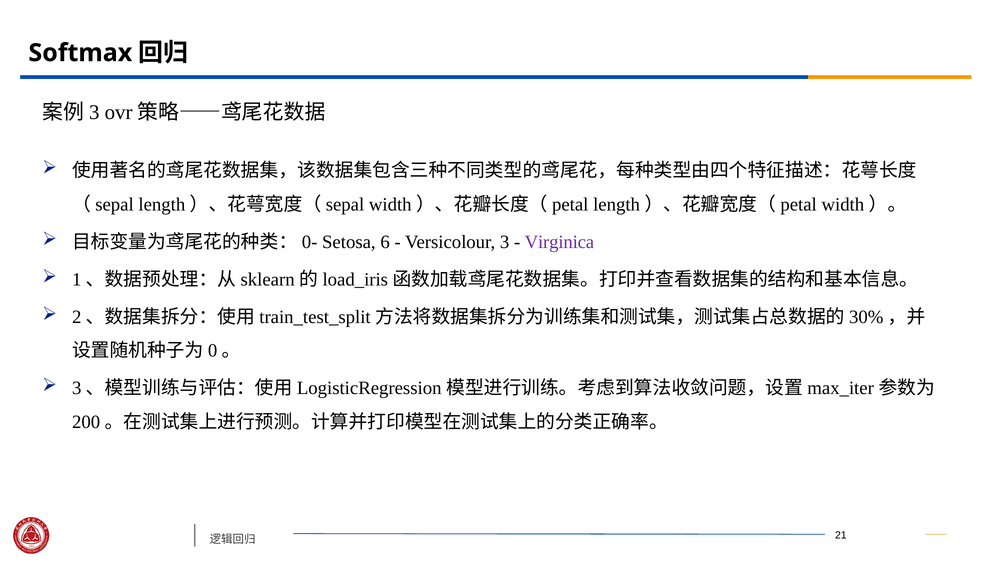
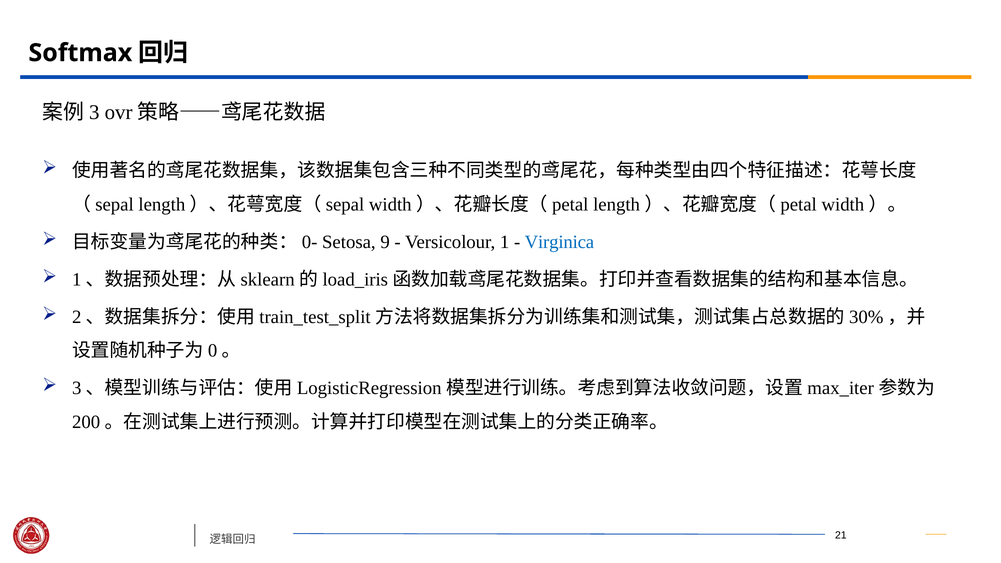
6: 6 -> 9 (385, 242)
3: 3 -> 1 (505, 242)
Virginica colour: purple -> blue (559, 242)
